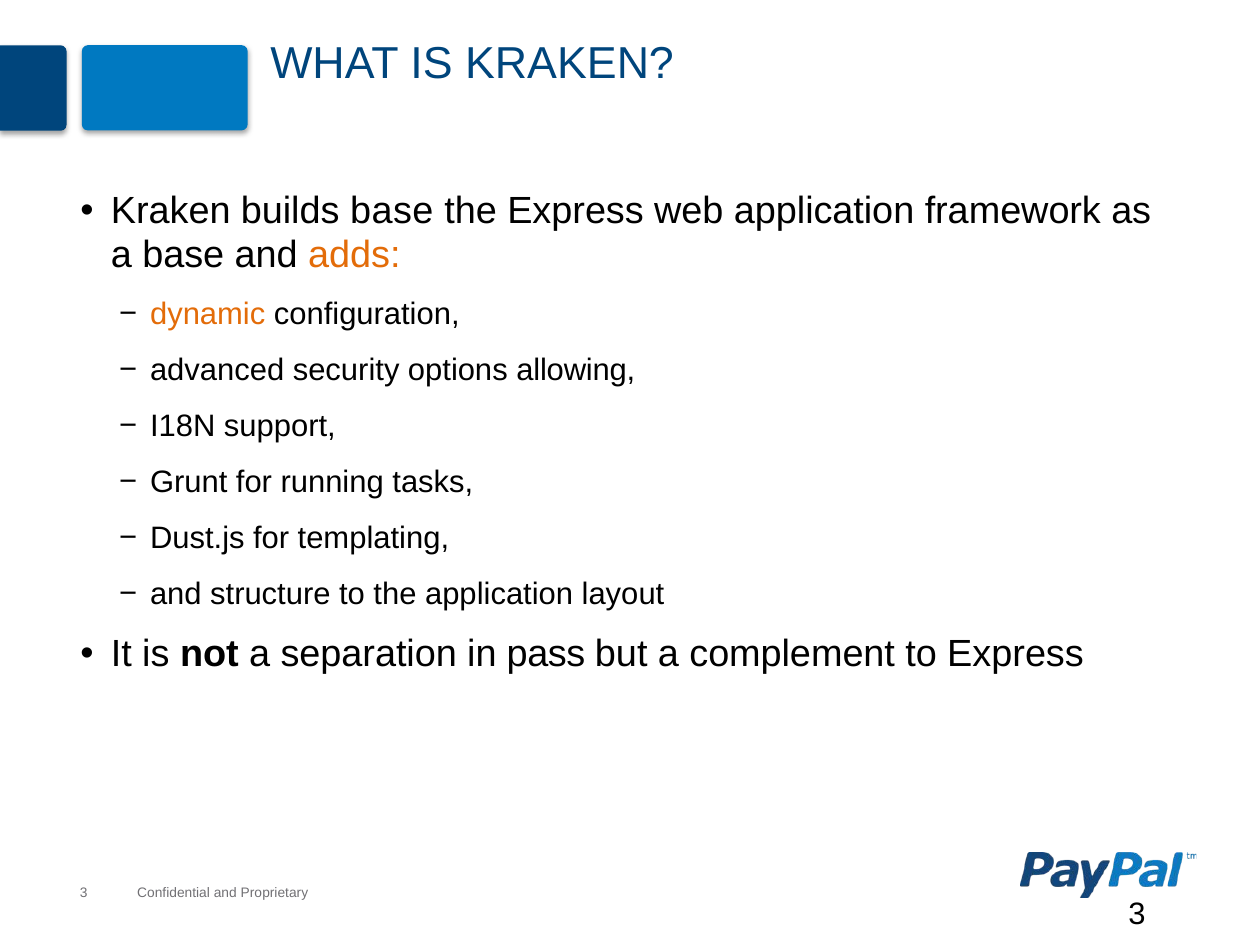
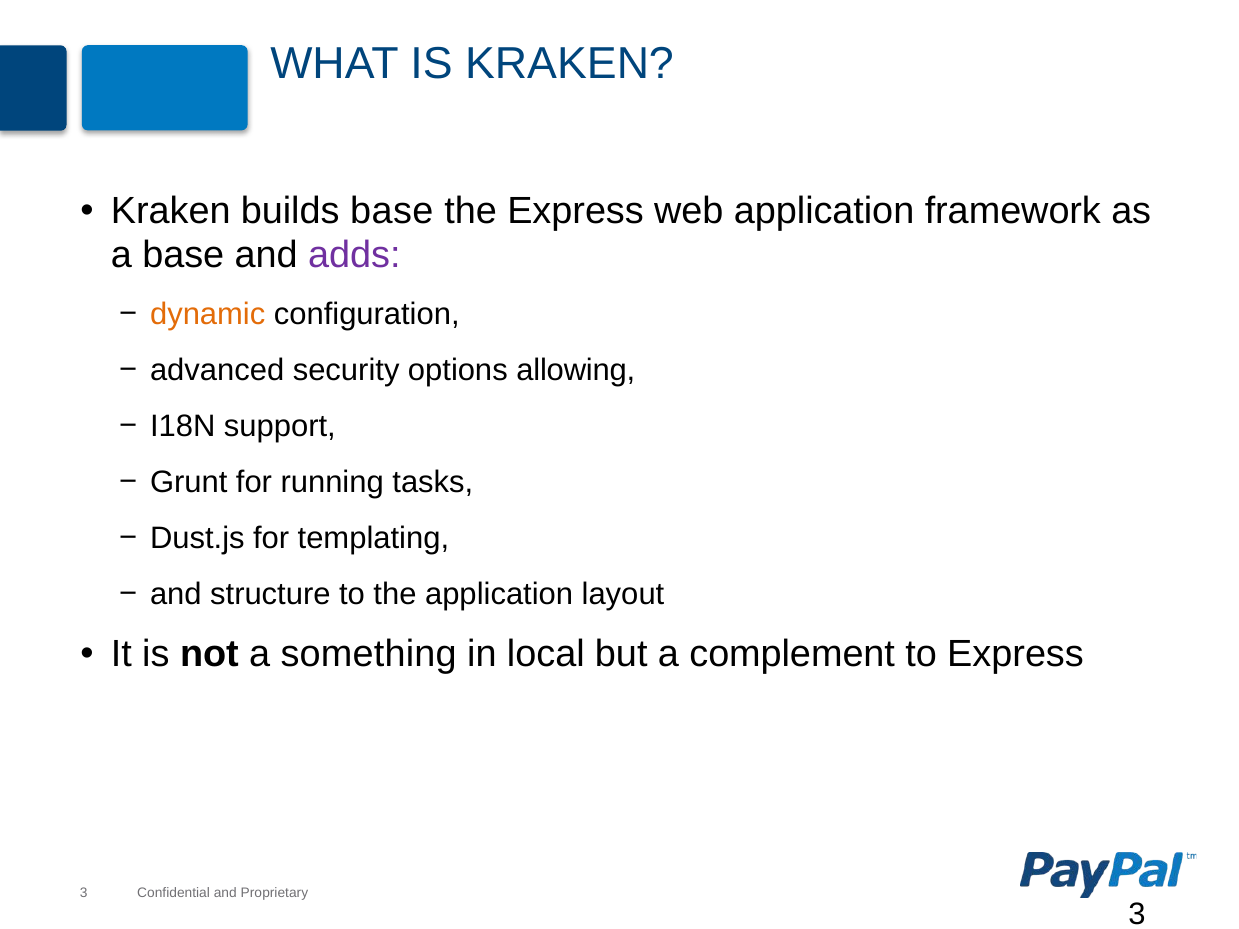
adds colour: orange -> purple (354, 255)
separation: separation -> something (369, 654)
pass: pass -> local (546, 654)
